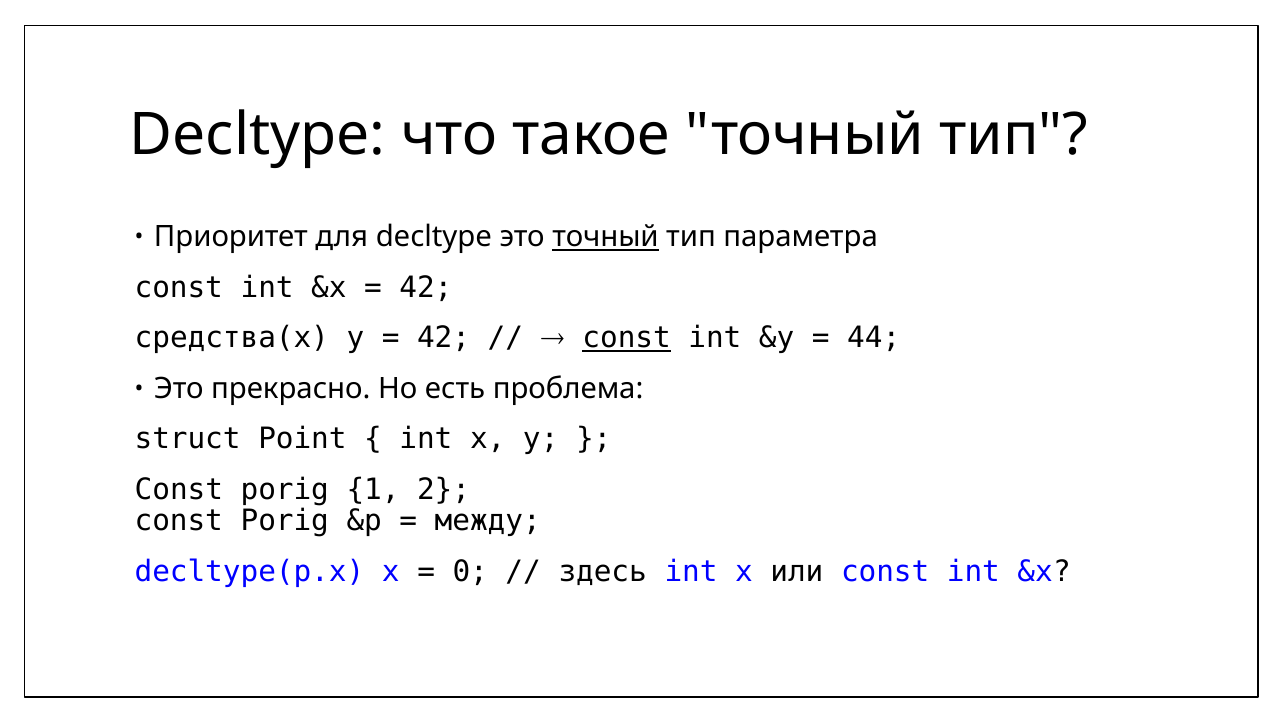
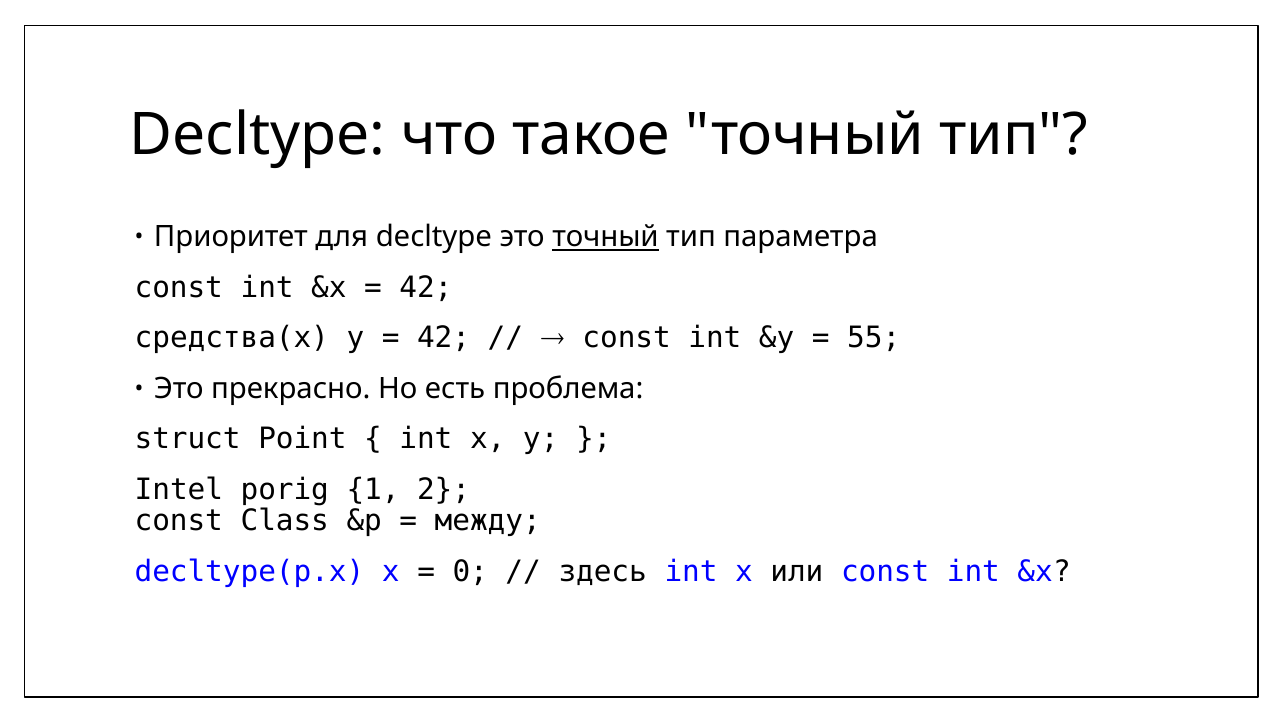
const underline: present -> none (627, 338)
44: 44 -> 55 (874, 338)
Const: Const -> Intel (179, 489)
Porig: Porig -> Class (285, 521)
